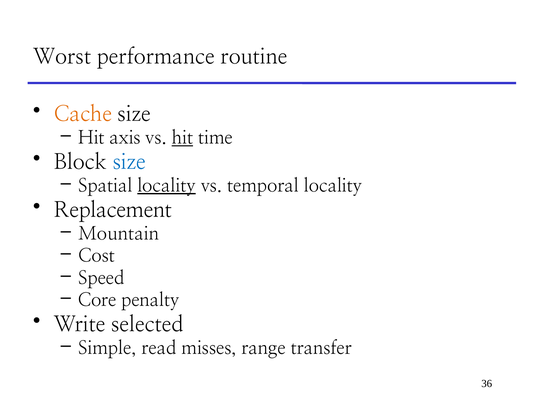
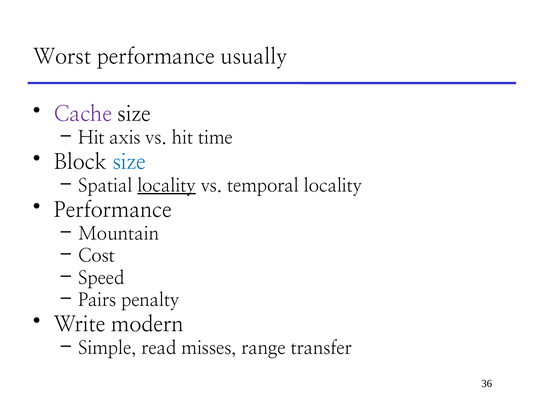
routine: routine -> usually (254, 57)
Cache colour: orange -> purple (83, 114)
hit underline: present -> none (182, 138)
Replacement: Replacement -> Performance (113, 210)
Core: Core -> Pairs (97, 300)
selected: selected -> modern (147, 324)
